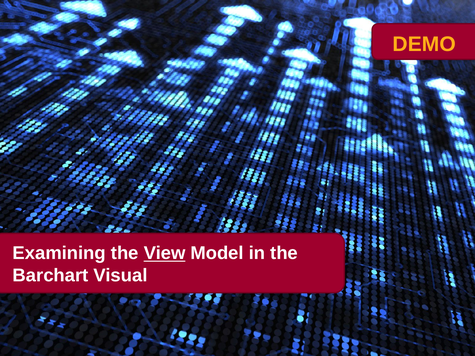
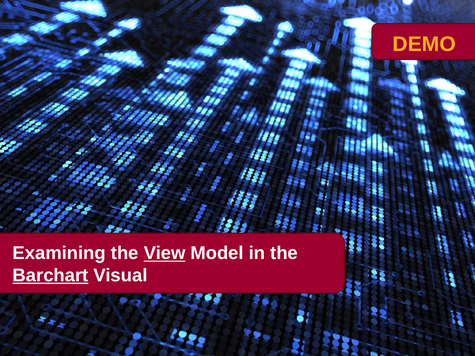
Barchart underline: none -> present (51, 276)
